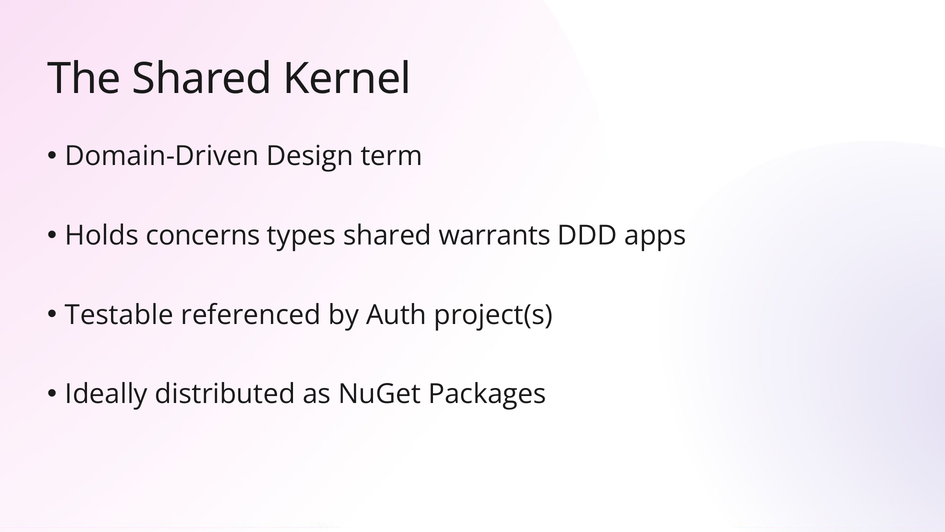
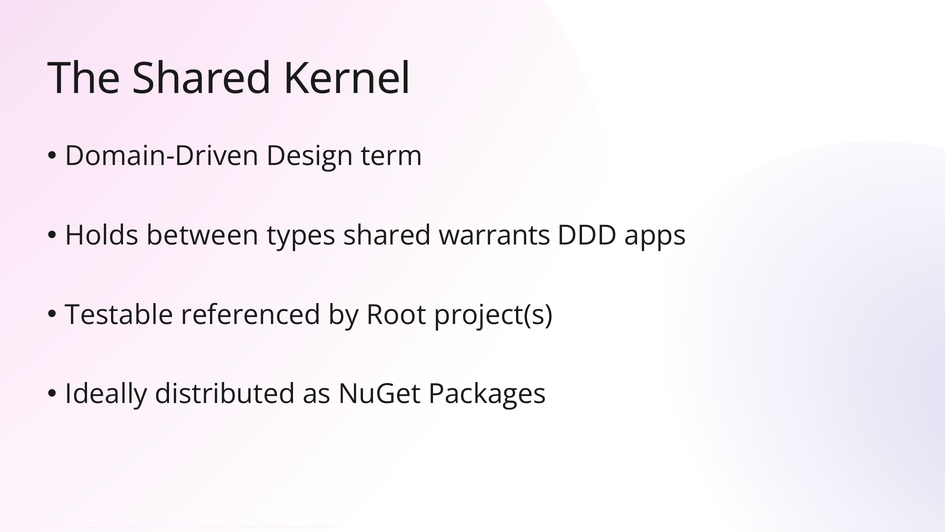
concerns: concerns -> between (203, 235)
Auth: Auth -> Root (396, 315)
